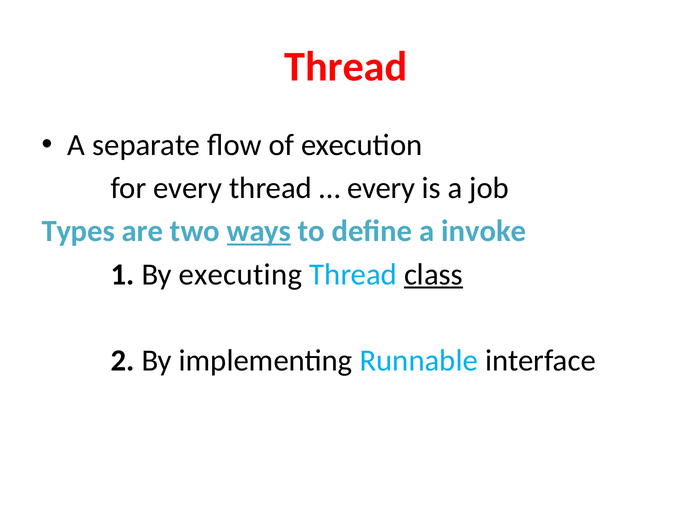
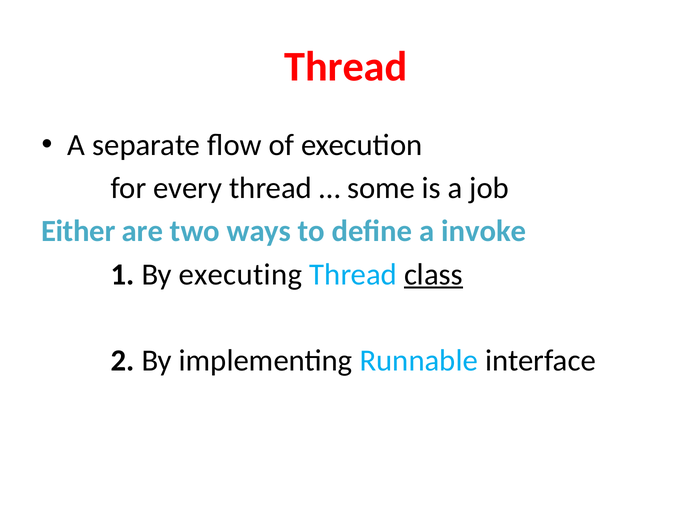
every: every -> some (381, 188)
Types: Types -> Either (78, 231)
ways underline: present -> none (259, 231)
